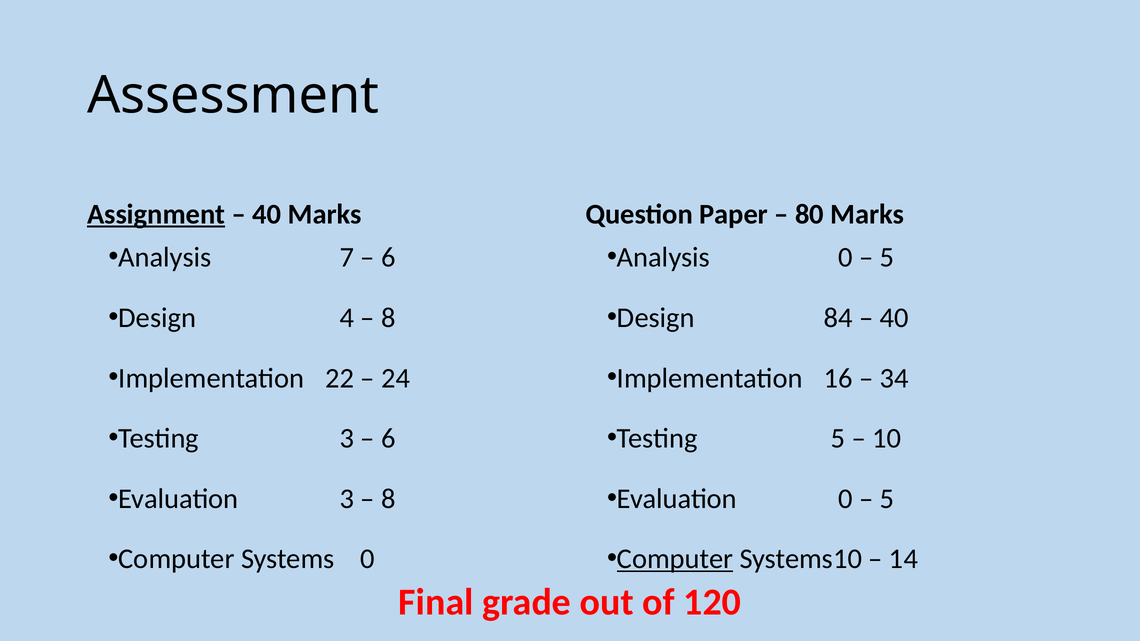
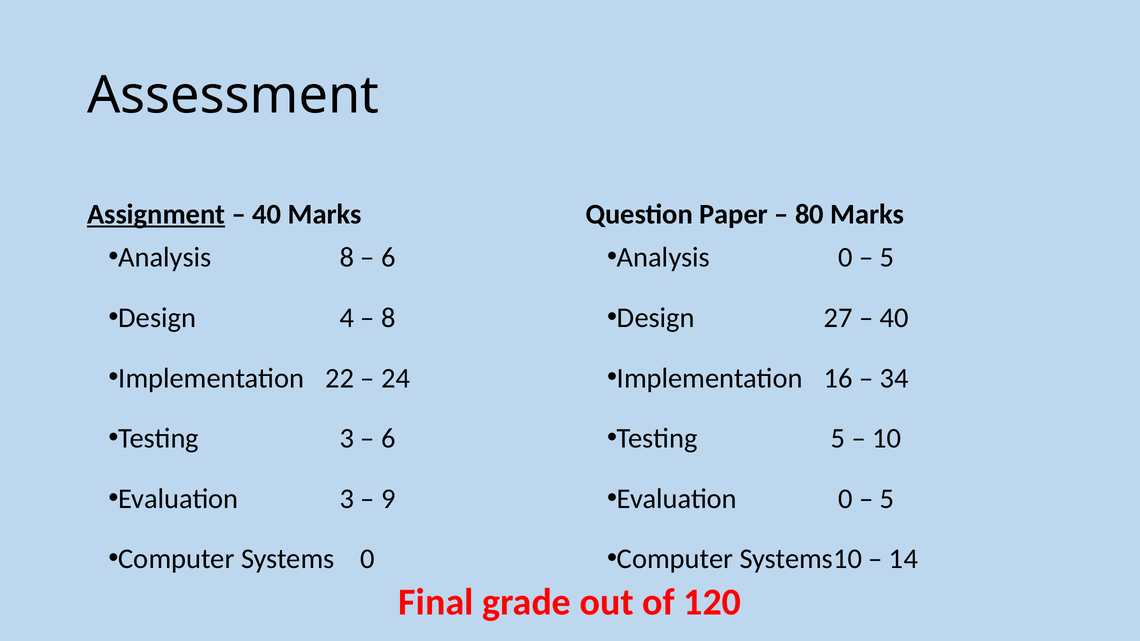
Analysis 7: 7 -> 8 (347, 258)
84: 84 -> 27 (838, 318)
8: 8 -> 9 (388, 499)
Computer underline: present -> none (675, 559)
